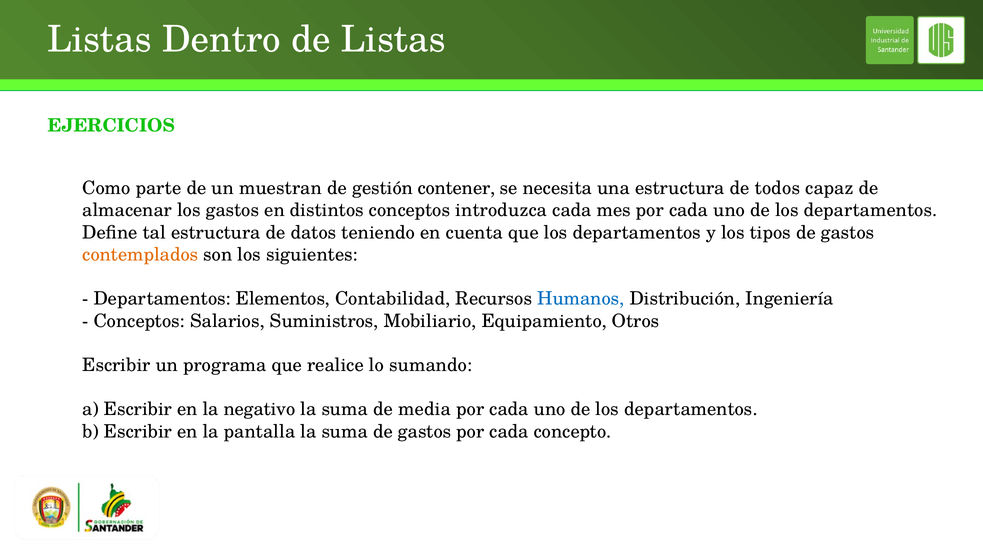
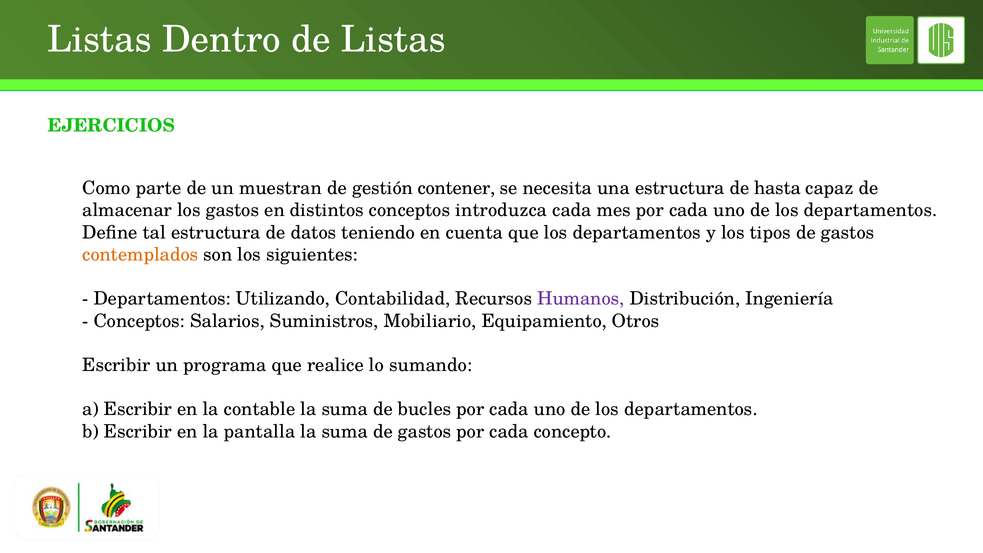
todos: todos -> hasta (778, 188)
Elementos: Elementos -> Utilizando (283, 299)
Humanos colour: blue -> purple (581, 299)
negativo: negativo -> contable (260, 409)
media: media -> bucles (425, 409)
